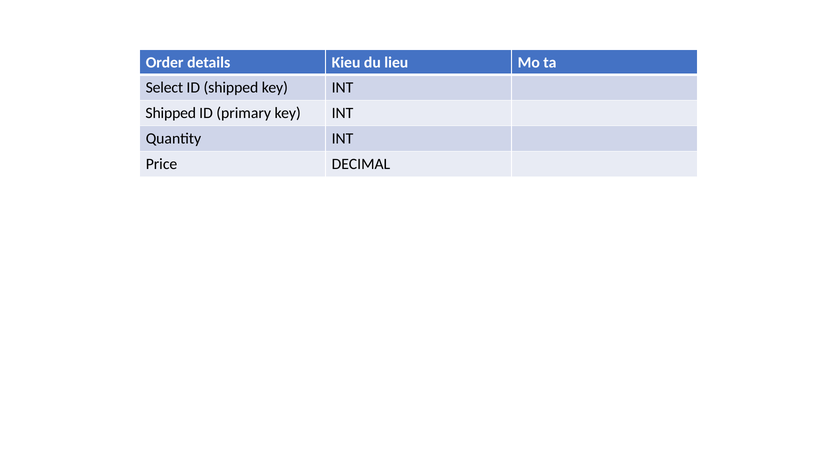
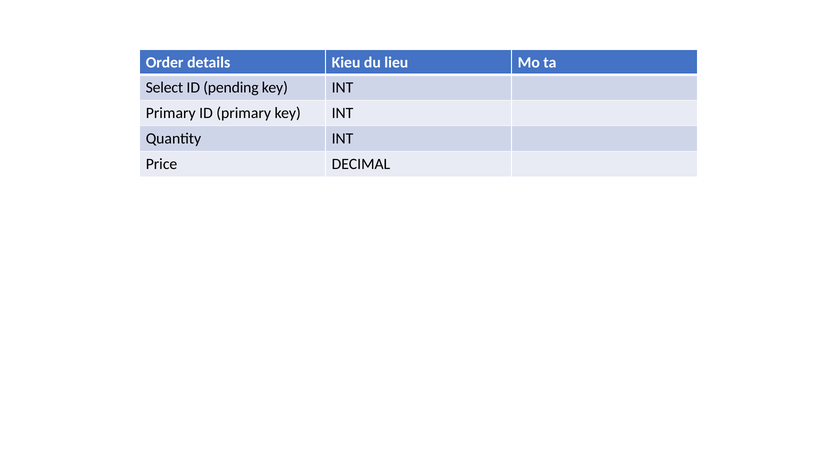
ID shipped: shipped -> pending (231, 88)
Shipped: Shipped -> Primary (171, 113)
